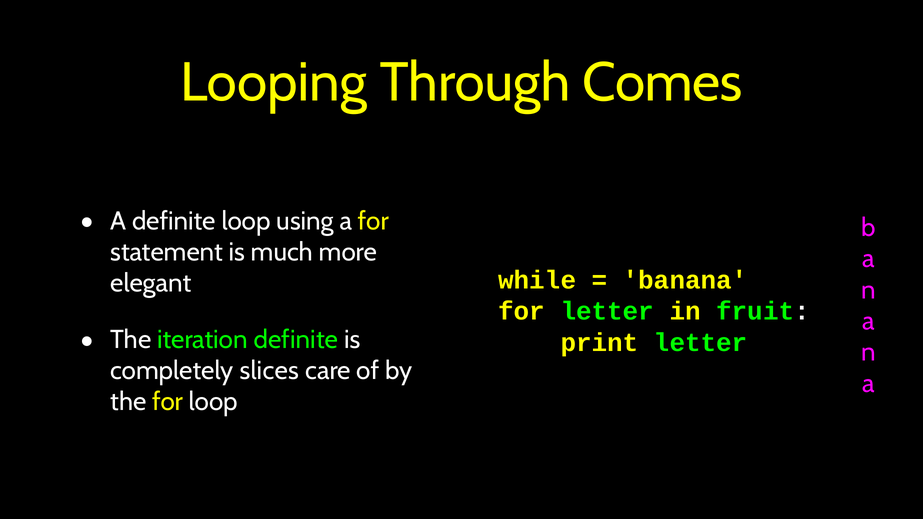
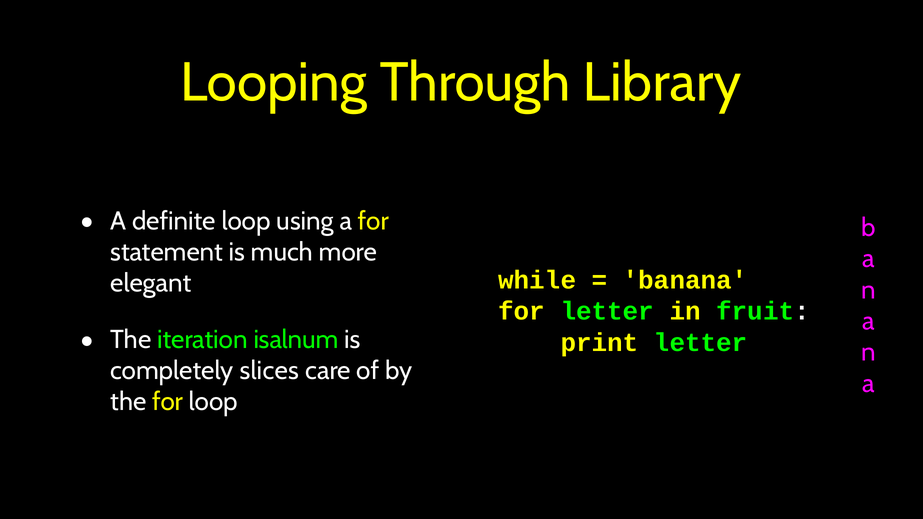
Comes: Comes -> Library (662, 83)
iteration definite: definite -> isalnum (296, 340)
